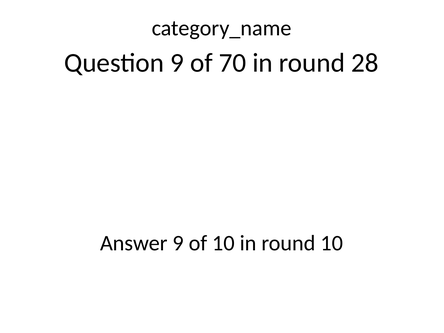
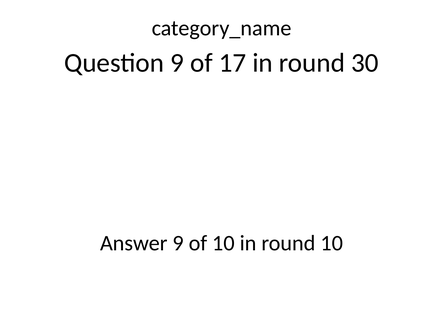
70: 70 -> 17 (232, 63)
28: 28 -> 30 (365, 63)
